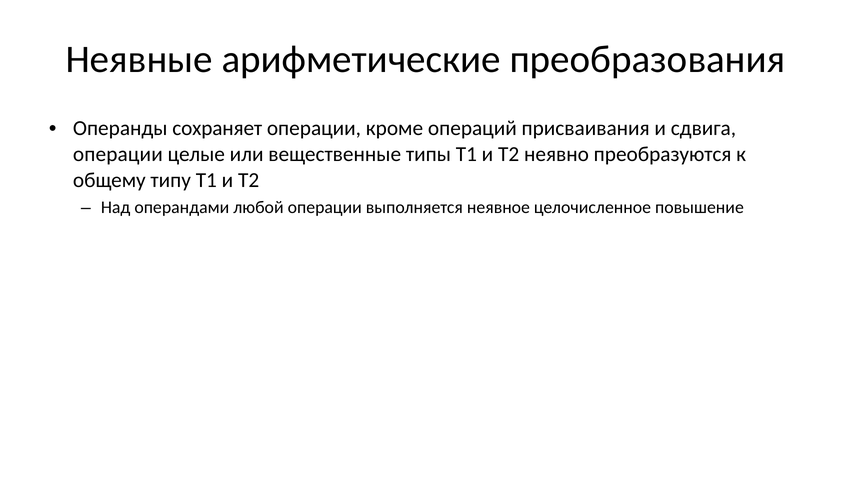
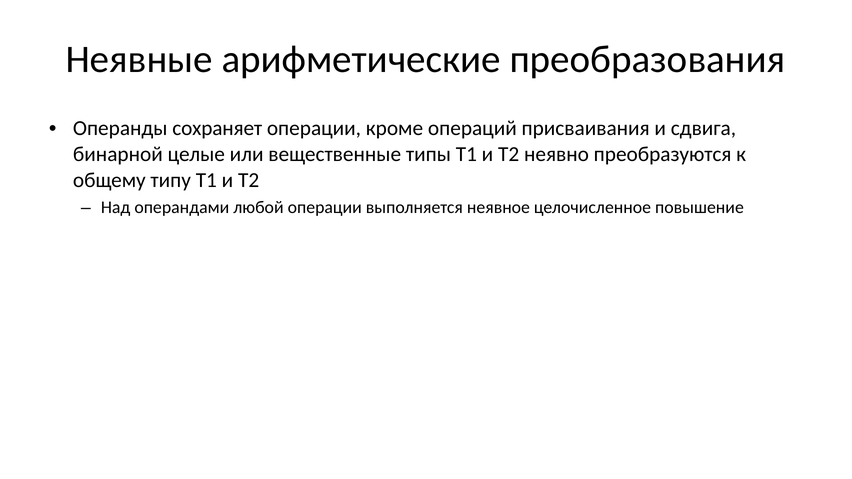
операции: операции -> бинарной (118, 154)
